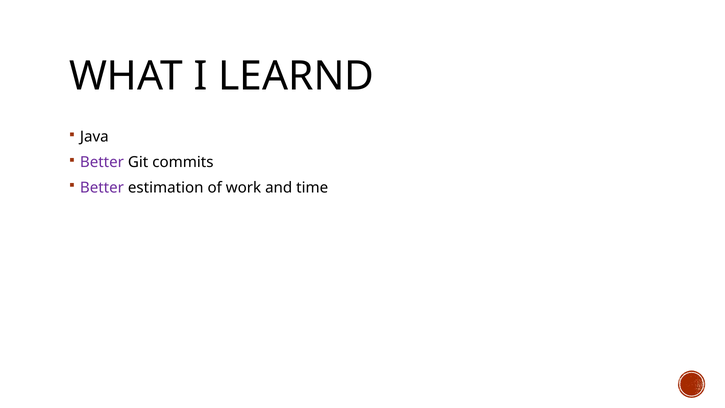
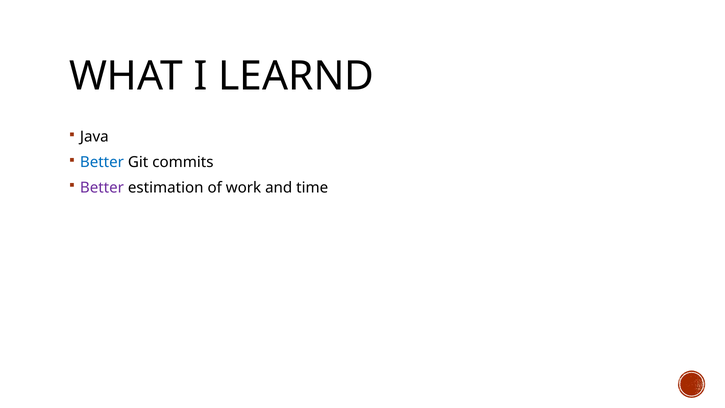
Better colour: purple -> blue (102, 162)
